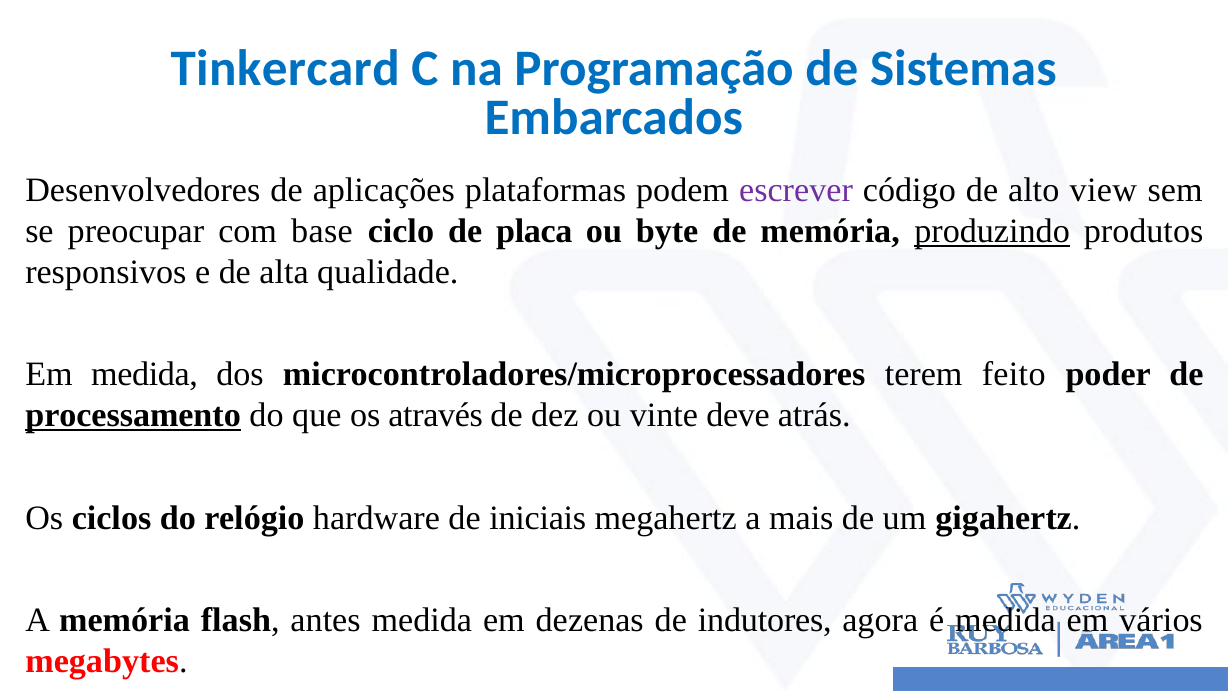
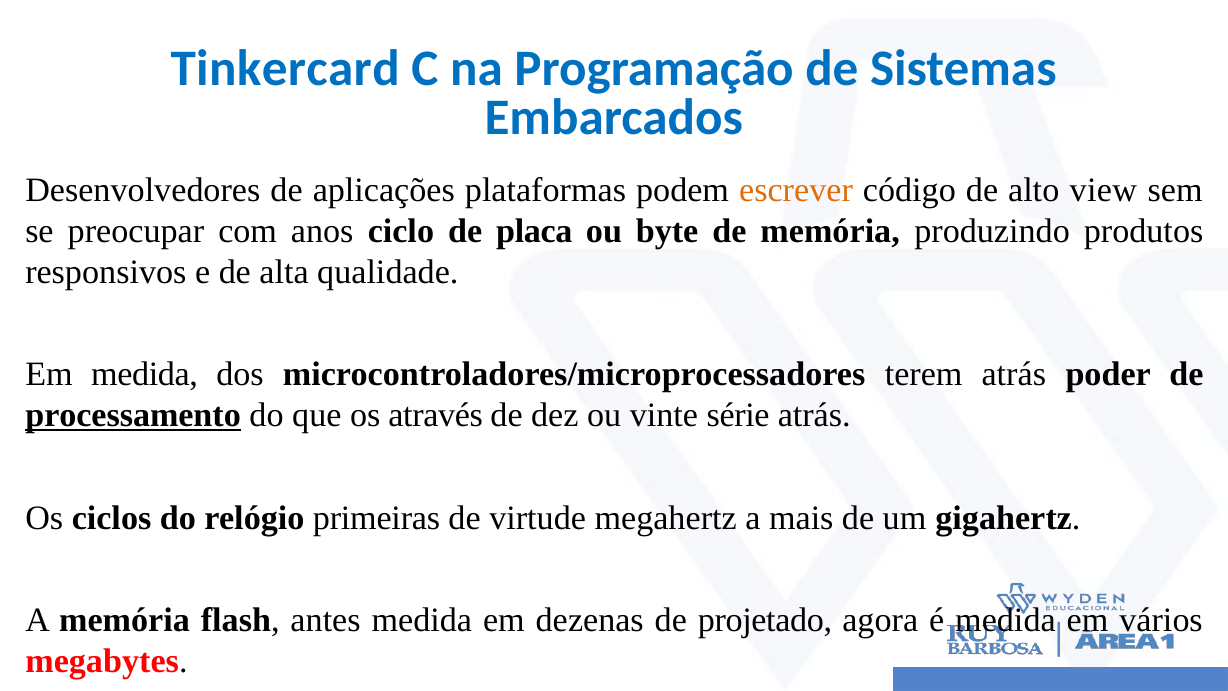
escrever colour: purple -> orange (796, 190)
base: base -> anos (322, 231)
produzindo underline: present -> none (992, 231)
terem feito: feito -> atrás (1014, 374)
deve: deve -> série (738, 415)
hardware: hardware -> primeiras (377, 518)
iniciais: iniciais -> virtude (538, 518)
indutores: indutores -> projetado (765, 620)
